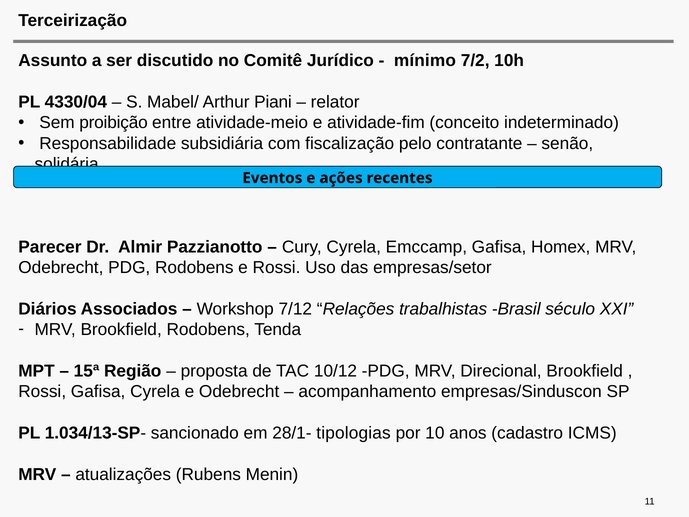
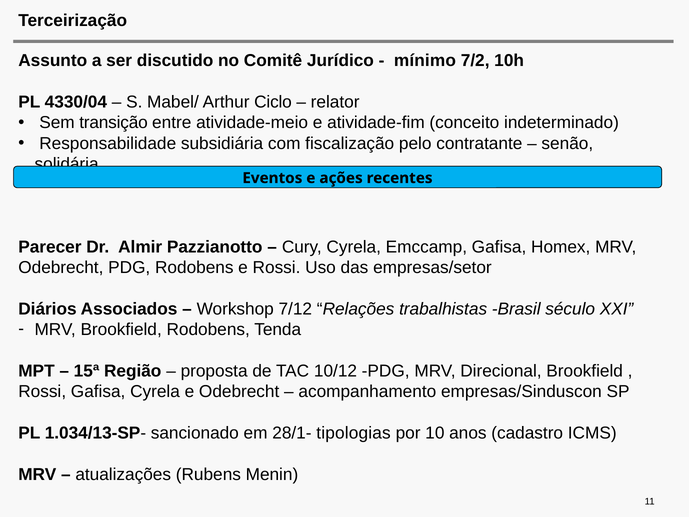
Piani: Piani -> Ciclo (273, 102)
proibição: proibição -> transição (114, 123)
